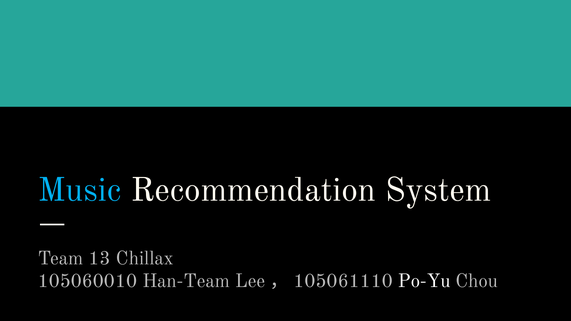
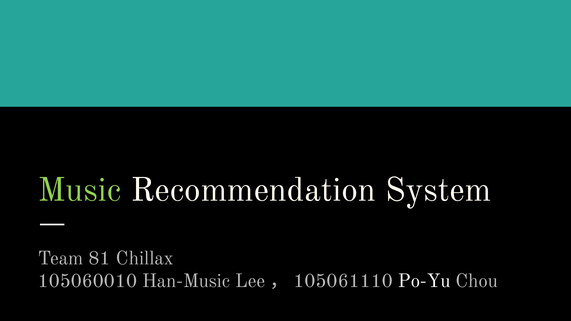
Music colour: light blue -> light green (80, 190)
13: 13 -> 81 (100, 258)
Han-Team: Han-Team -> Han-Music (186, 281)
